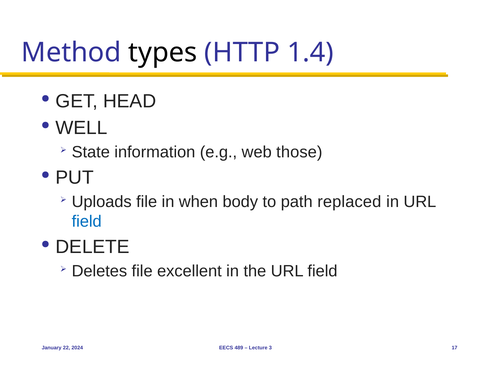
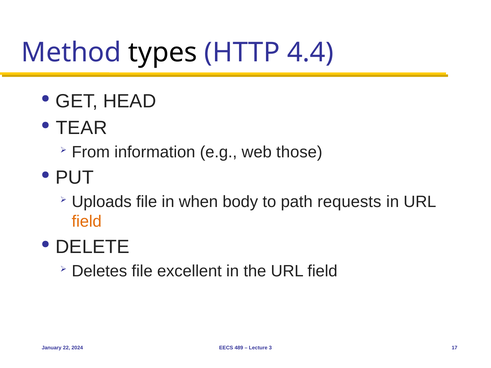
1.4: 1.4 -> 4.4 (310, 53)
WELL: WELL -> TEAR (81, 128)
State: State -> From (91, 152)
replaced: replaced -> requests (349, 202)
field colour: blue -> orange (87, 222)
